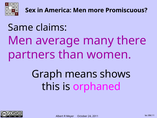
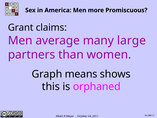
Same: Same -> Grant (21, 27)
there: there -> large (131, 40)
